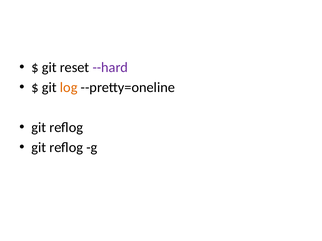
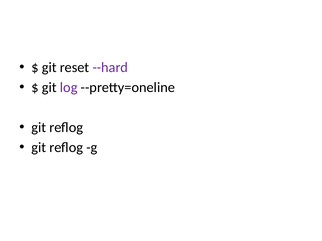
log colour: orange -> purple (69, 88)
